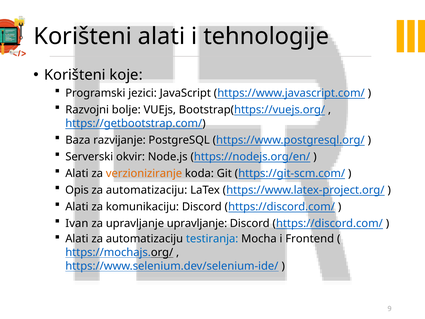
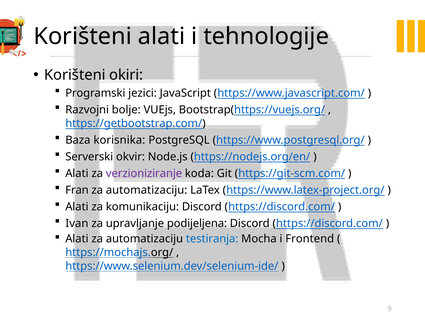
koje: koje -> okiri (126, 75)
razvijanje: razvijanje -> korisnika (119, 140)
verzioniziranje colour: orange -> purple (144, 173)
Opis: Opis -> Fran (77, 190)
upravljanje upravljanje: upravljanje -> podijeljena (197, 223)
